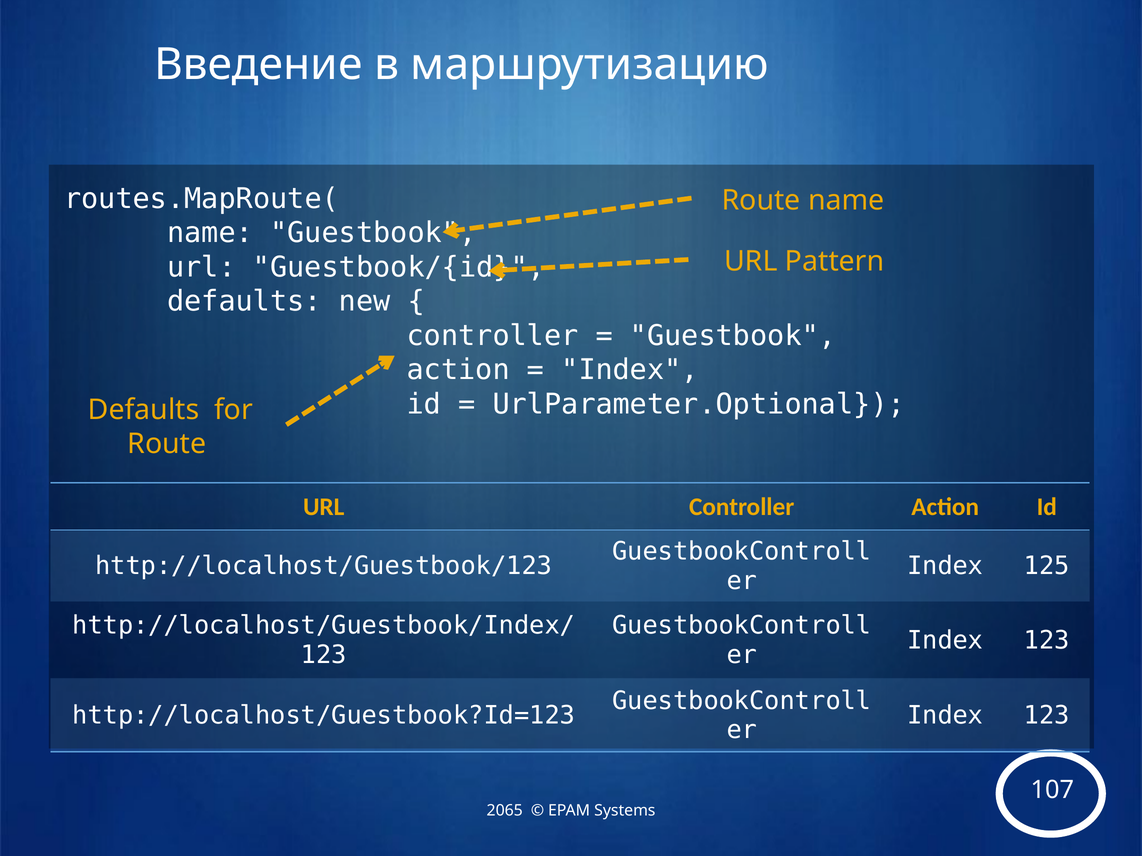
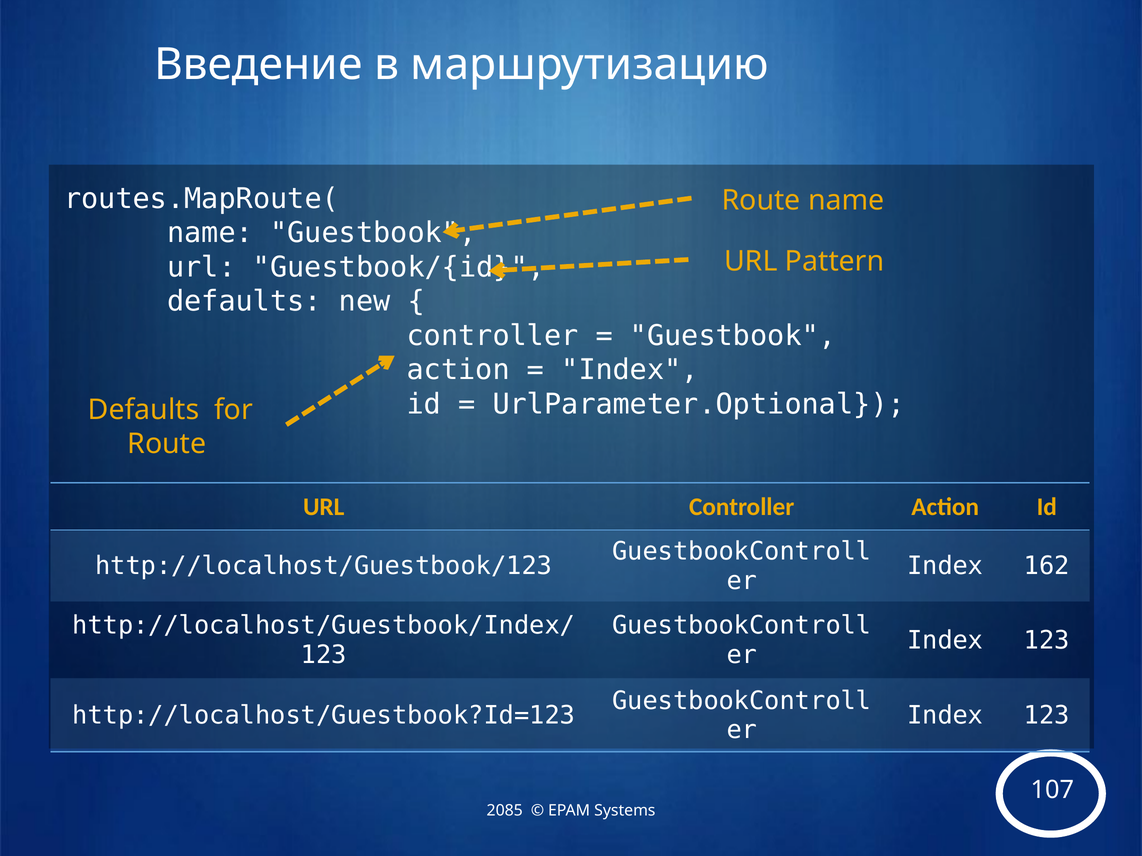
125: 125 -> 162 (1047, 566)
2065: 2065 -> 2085 (505, 811)
